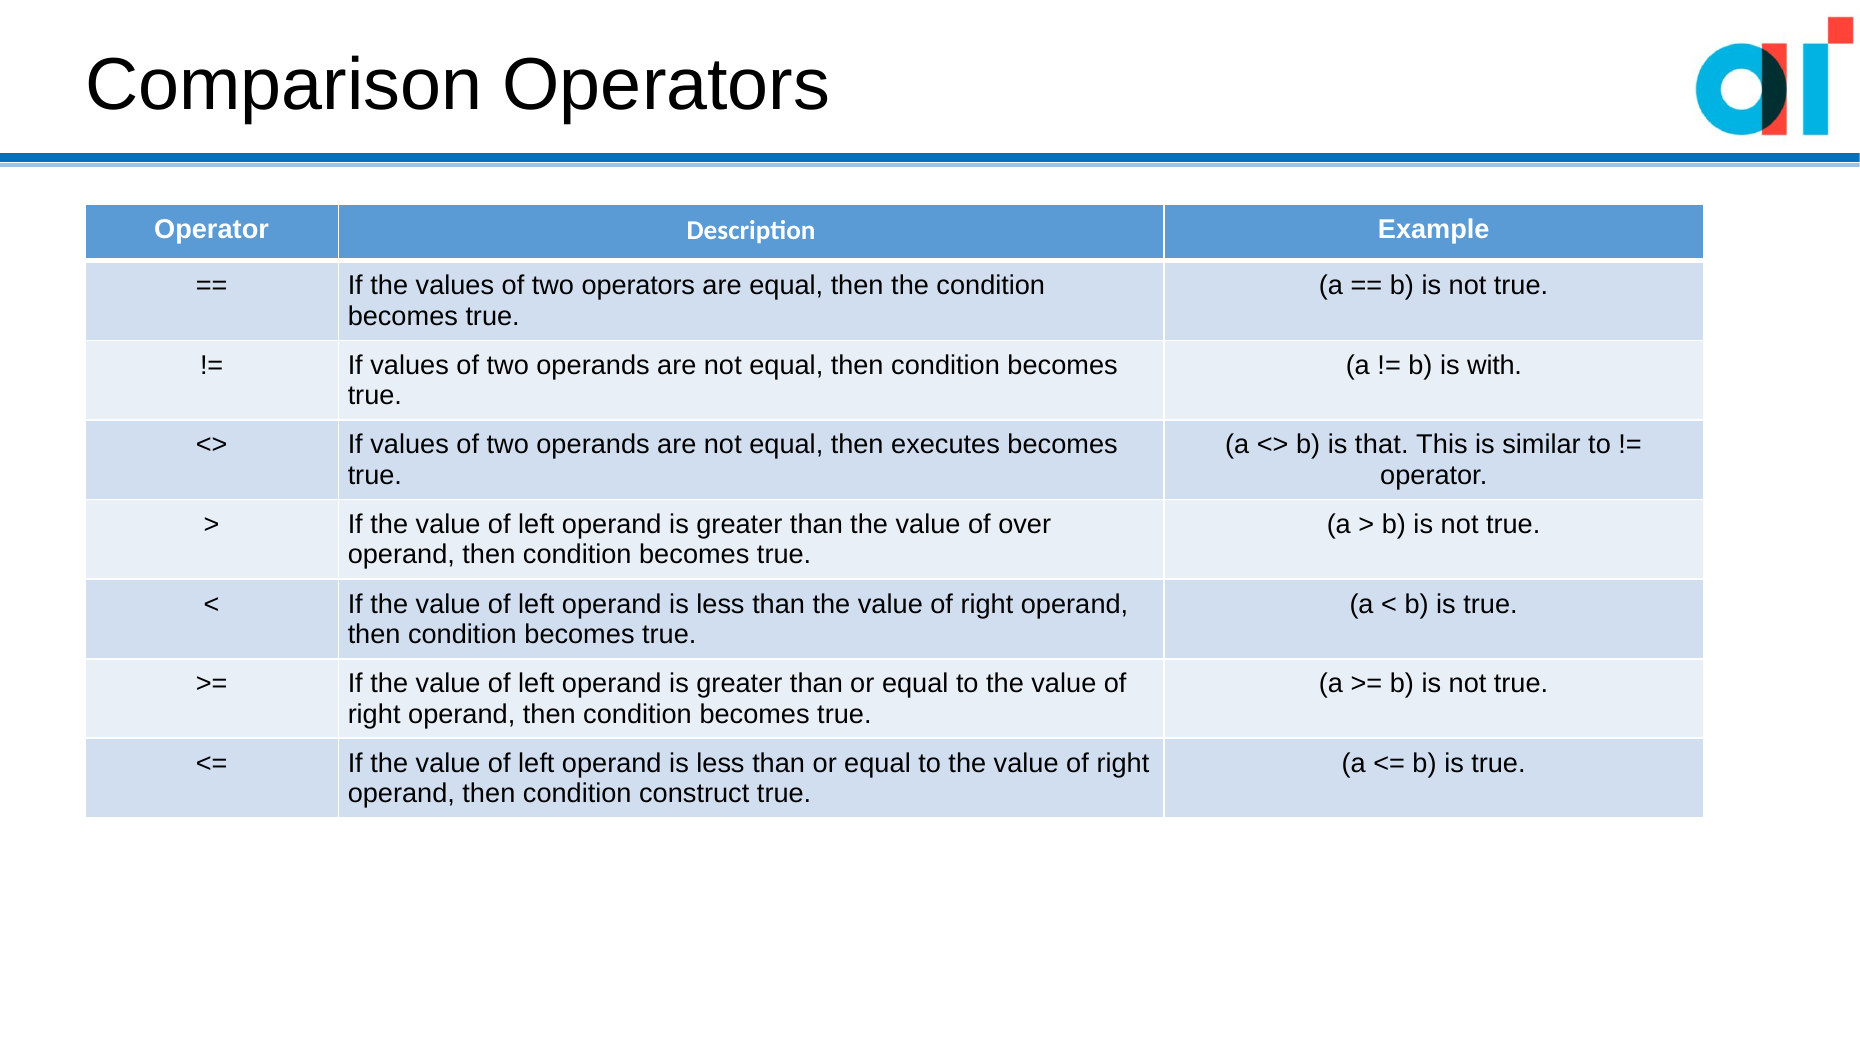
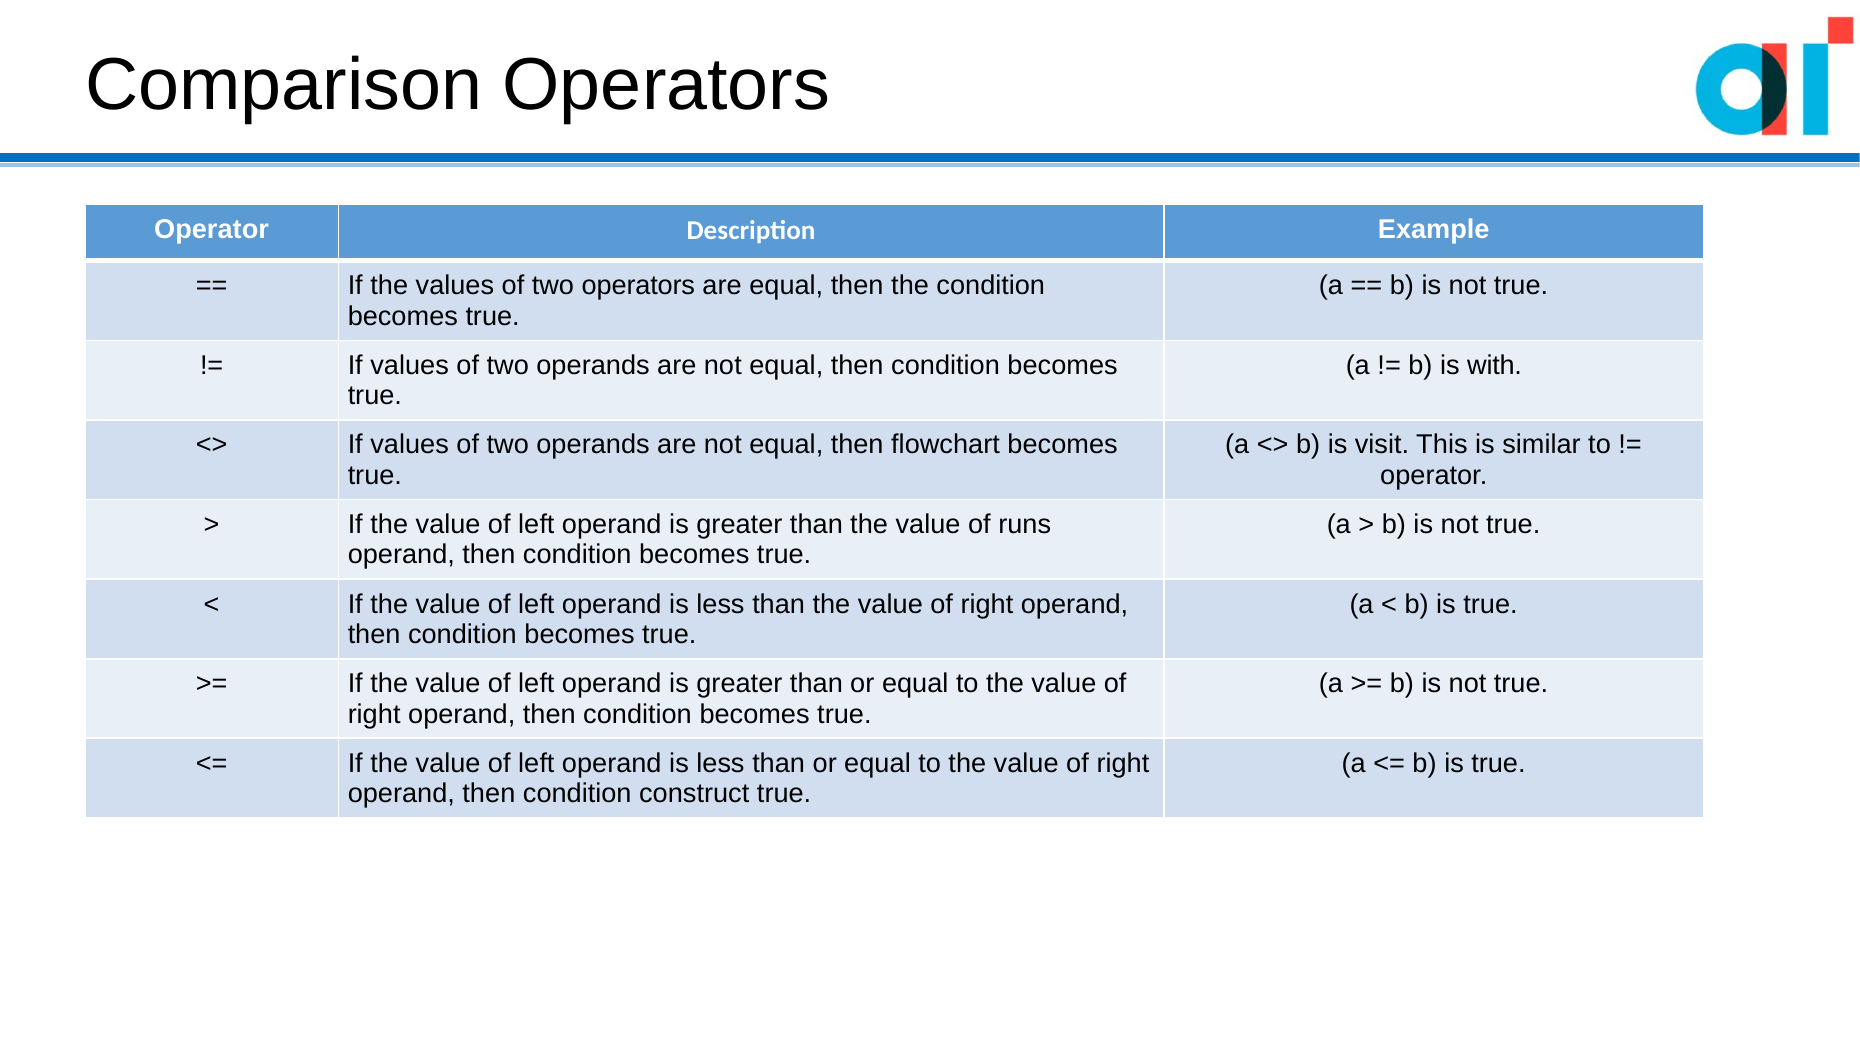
executes: executes -> flowchart (946, 445)
that: that -> visit (1382, 445)
over: over -> runs (1025, 525)
